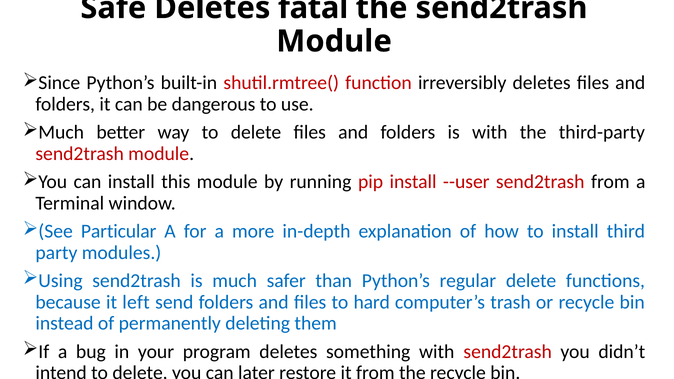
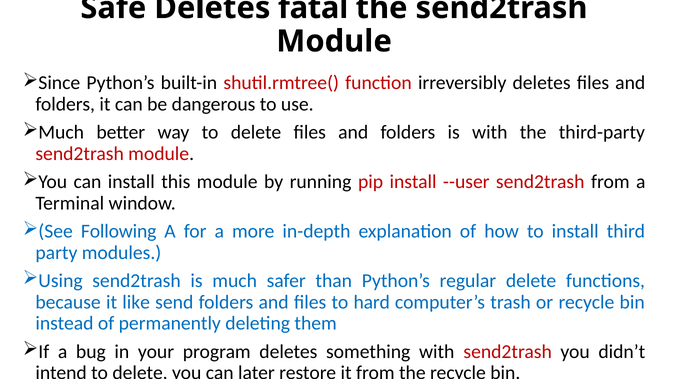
Particular: Particular -> Following (119, 231)
left: left -> like (136, 302)
